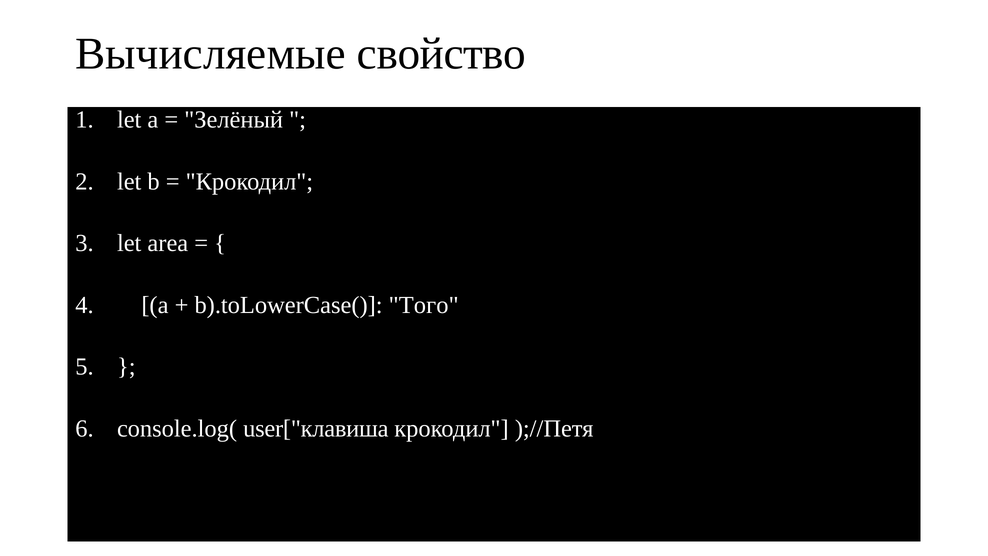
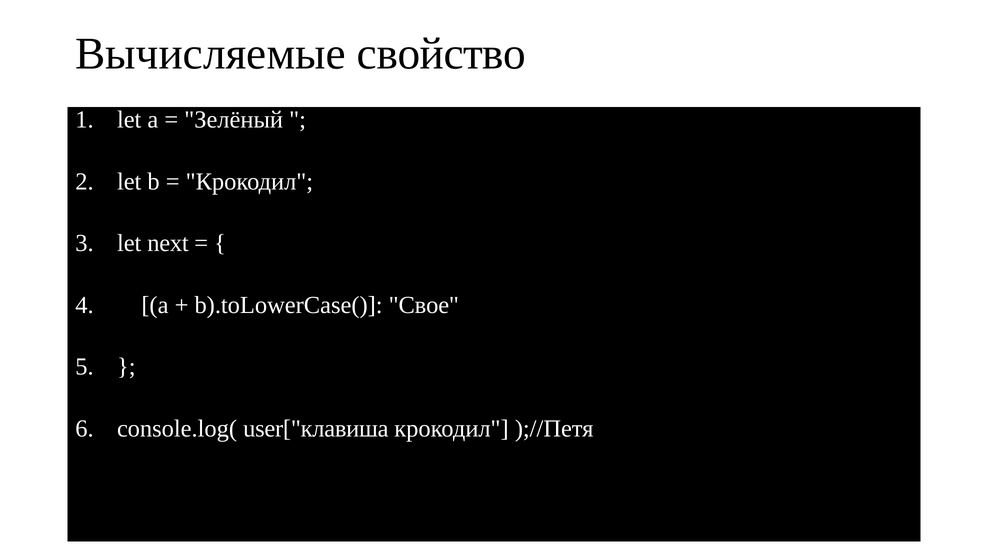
area: area -> next (168, 243)
Того: Того -> Свое (424, 305)
